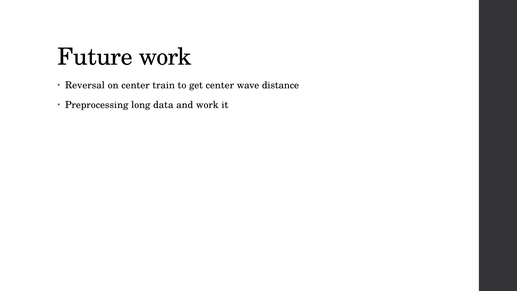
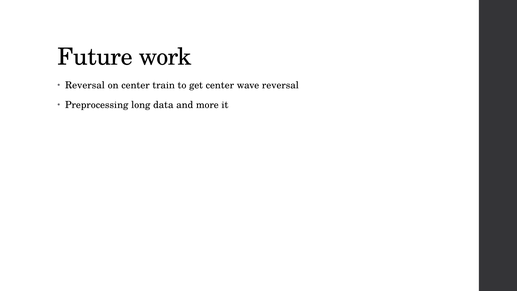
wave distance: distance -> reversal (280, 85)
and work: work -> more (207, 105)
